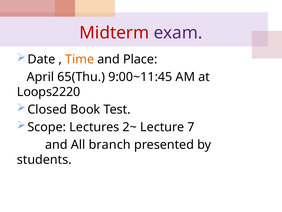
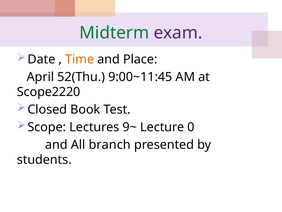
Midterm colour: red -> green (114, 33)
65(Thu: 65(Thu -> 52(Thu (81, 77)
Loops2220: Loops2220 -> Scope2220 (49, 92)
2~: 2~ -> 9~ (130, 127)
7: 7 -> 0 (191, 127)
